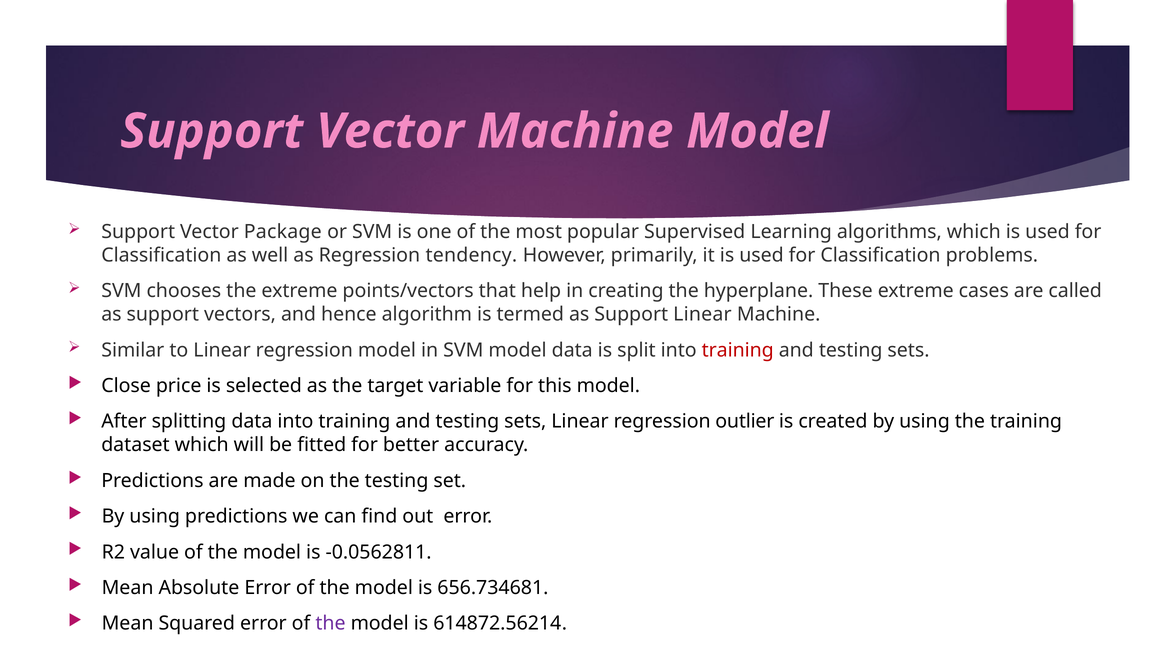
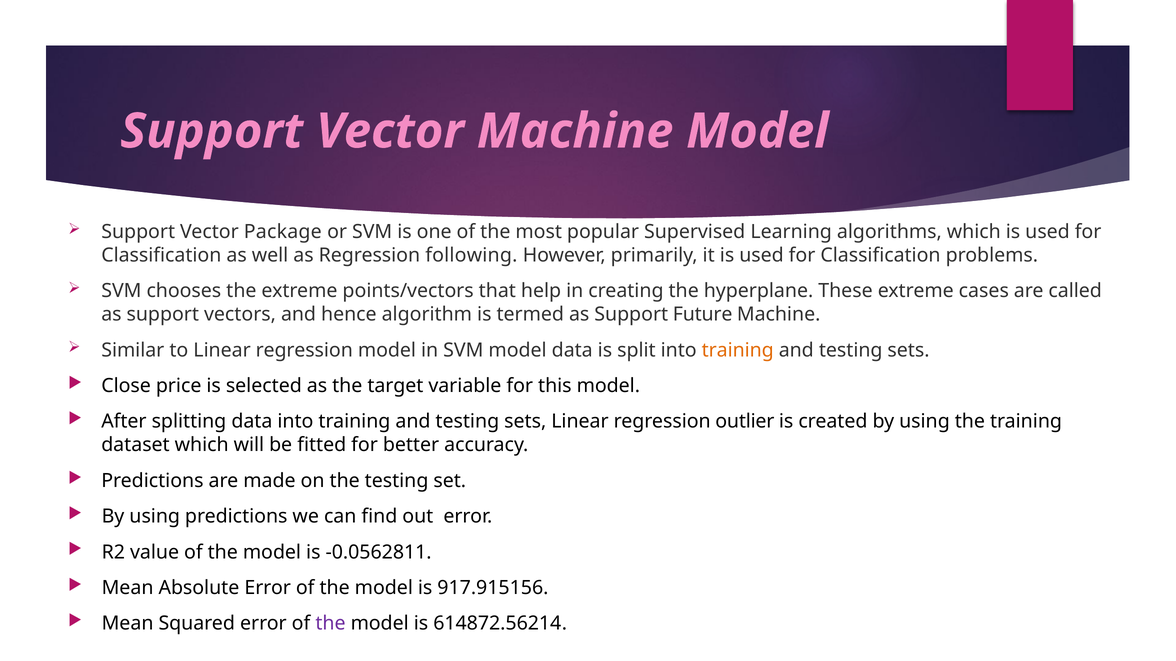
tendency: tendency -> following (471, 255)
Support Linear: Linear -> Future (703, 315)
training colour: red -> orange (738, 350)
656.734681: 656.734681 -> 917.915156 (493, 588)
